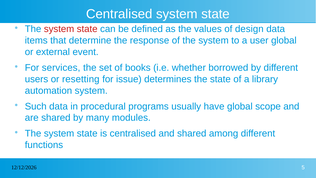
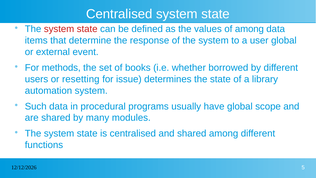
of design: design -> among (249, 29)
services: services -> methods (61, 68)
